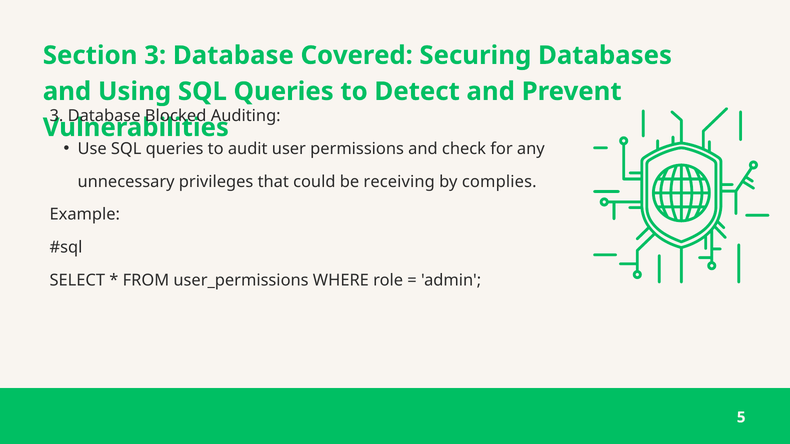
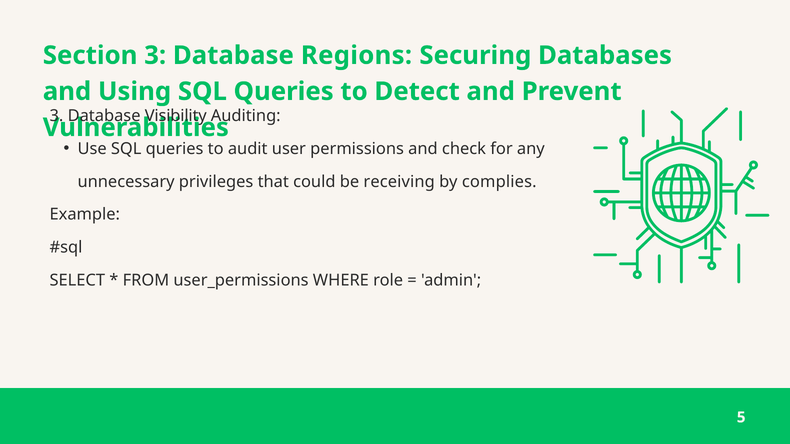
Covered: Covered -> Regions (356, 55)
Blocked: Blocked -> Visibility (176, 116)
